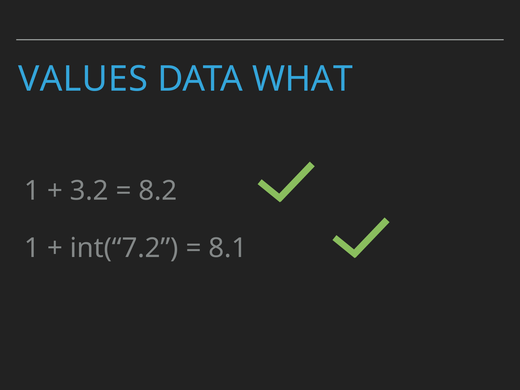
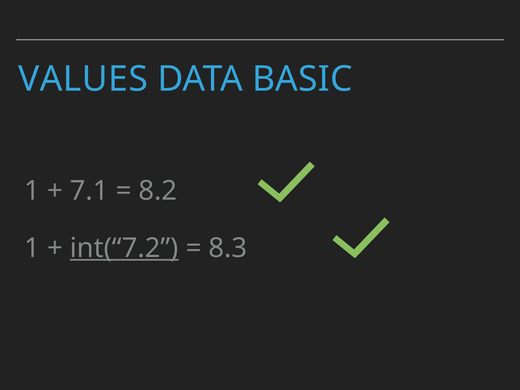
WHAT: WHAT -> BASIC (302, 79)
3.2: 3.2 -> 7.1 (89, 191)
int(“7.2 underline: none -> present (124, 248)
8.1: 8.1 -> 8.3 (228, 248)
